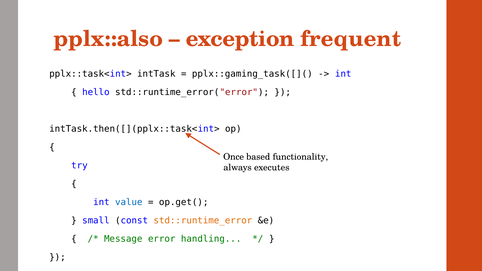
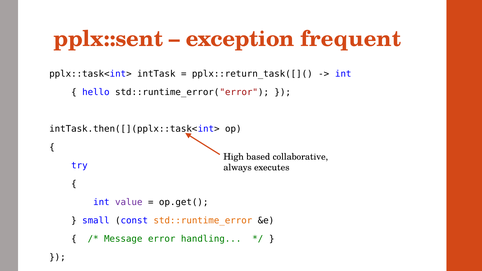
pplx::also: pplx::also -> pplx::sent (108, 39)
pplx::gaming_task([](: pplx::gaming_task([]( -> pplx::return_task([]( (252, 74)
Once: Once -> High (234, 157)
functionality: functionality -> collaborative (300, 157)
value colour: blue -> purple (129, 202)
